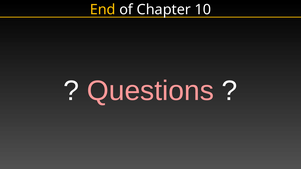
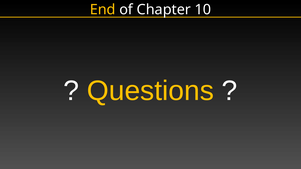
Questions colour: pink -> yellow (150, 91)
